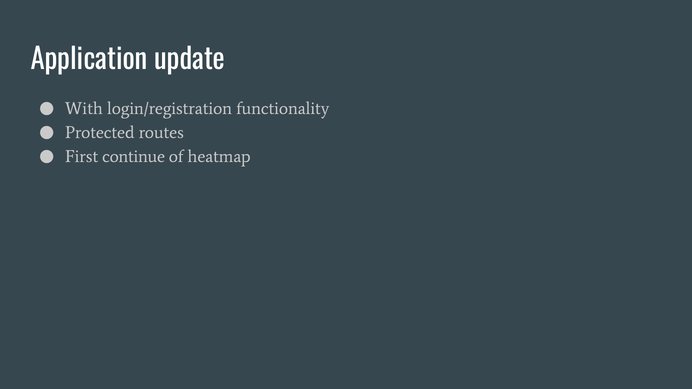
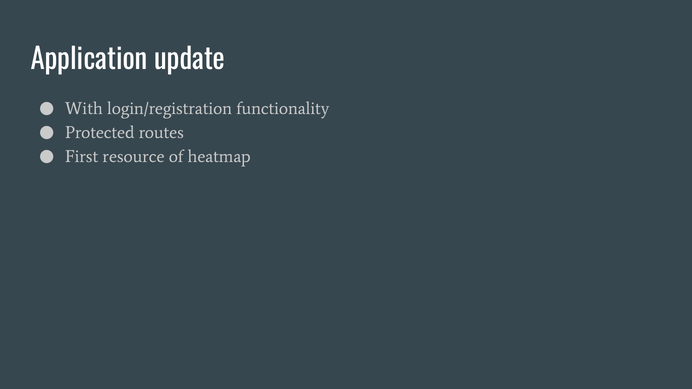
continue: continue -> resource (133, 157)
